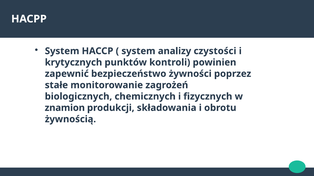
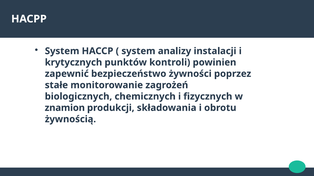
czystości: czystości -> instalacji (215, 51)
